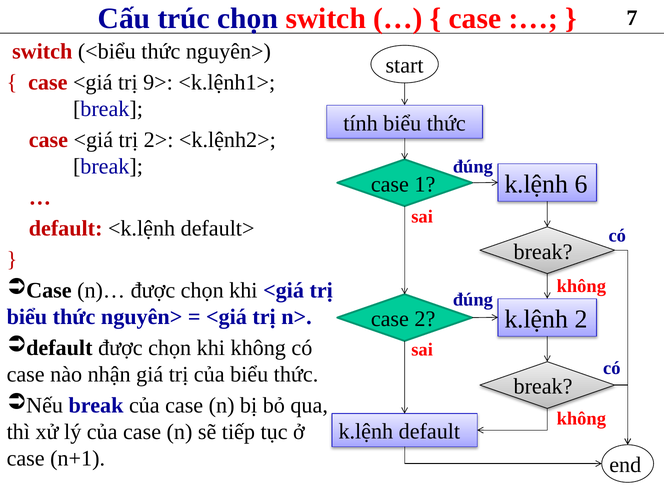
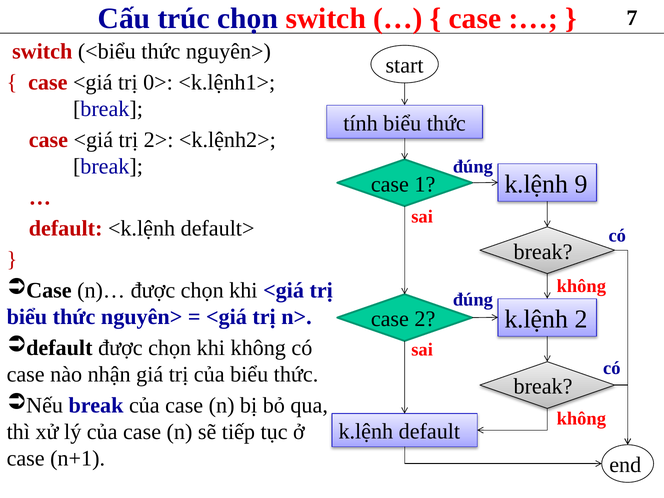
9>: 9> -> 0> (158, 82)
6: 6 -> 9 (581, 184)
